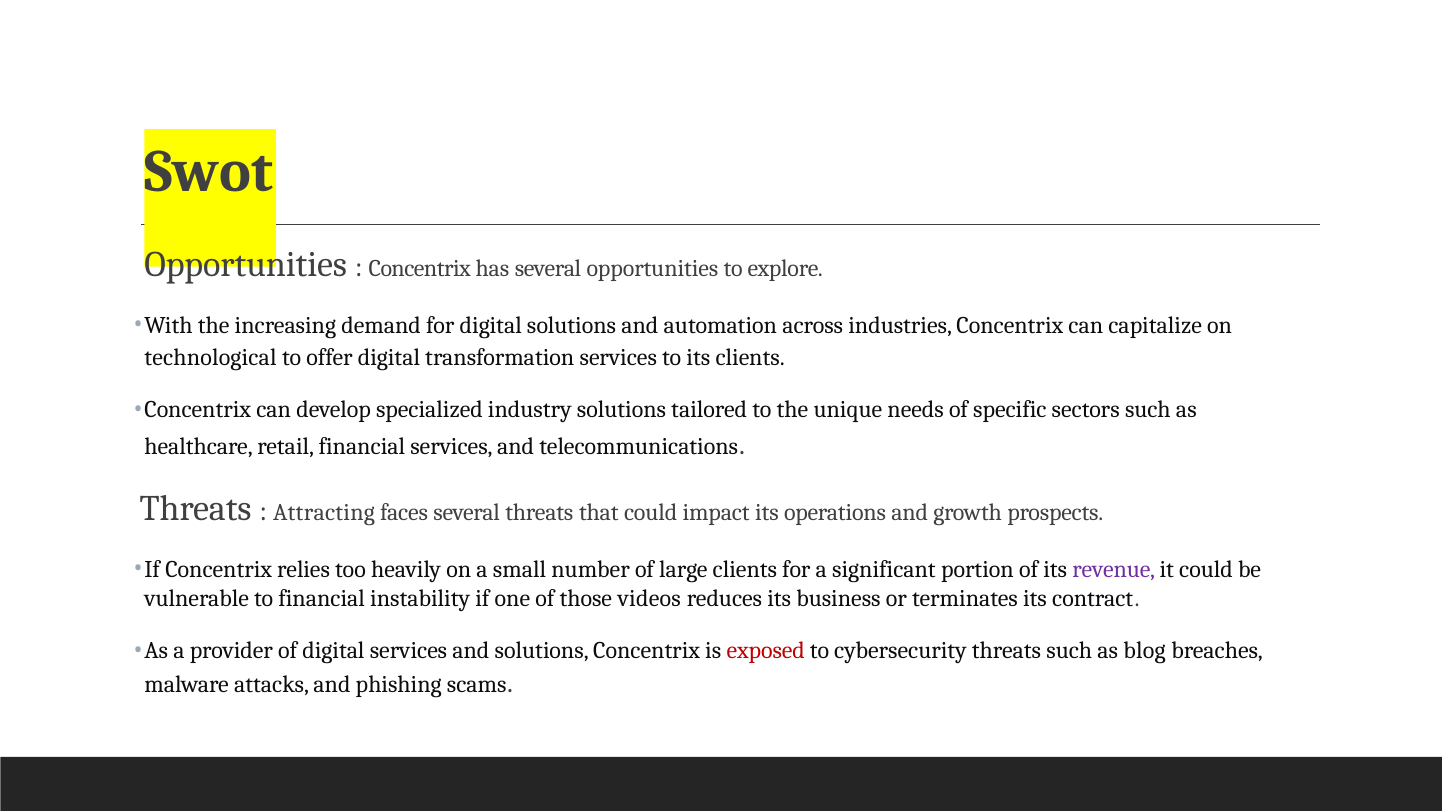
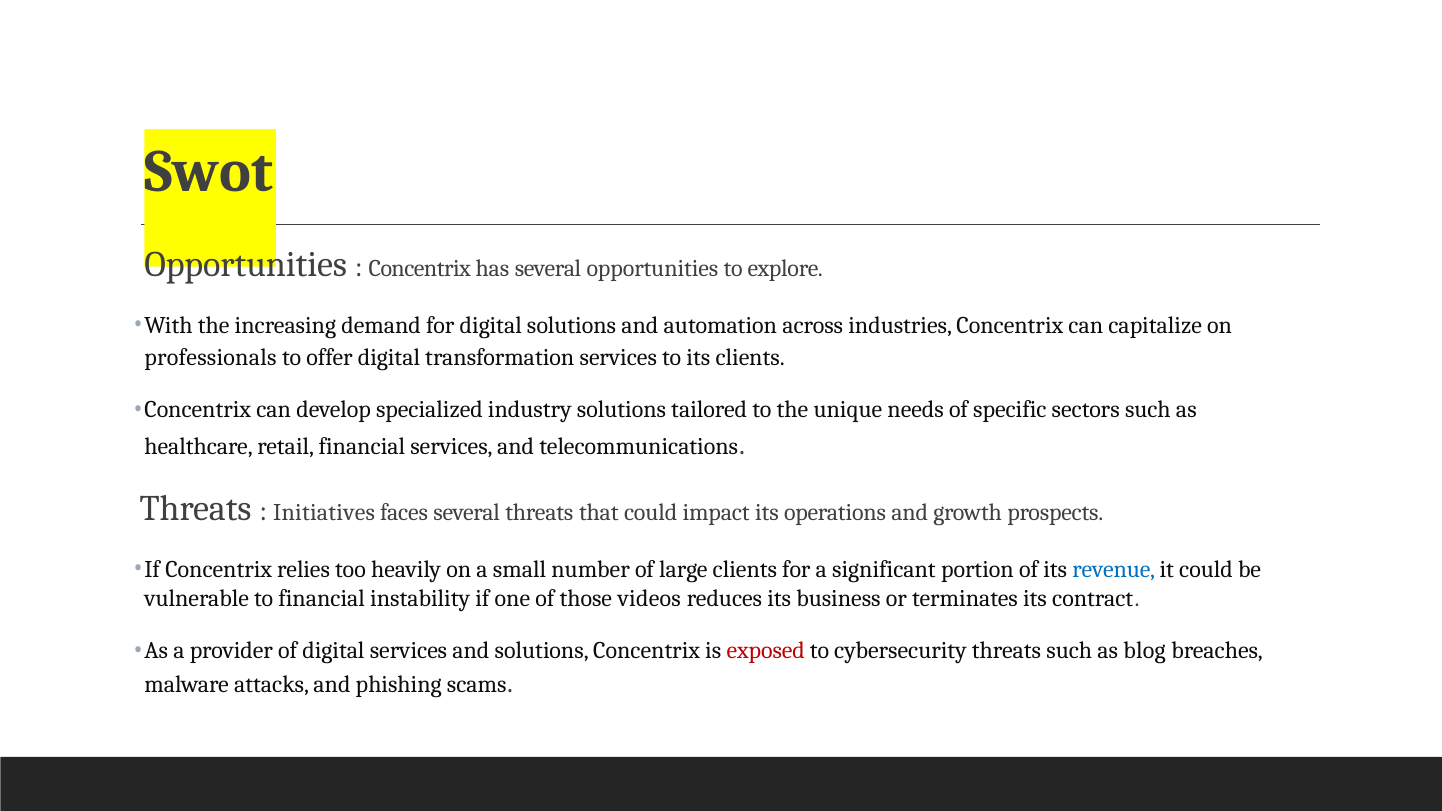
technological: technological -> professionals (210, 357)
Attracting: Attracting -> Initiatives (324, 513)
revenue colour: purple -> blue (1114, 569)
